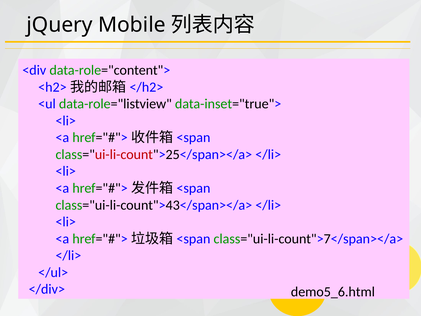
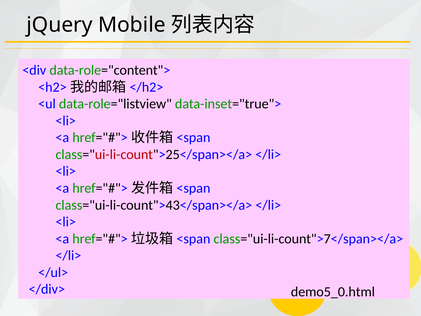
demo5_6.html: demo5_6.html -> demo5_0.html (333, 292)
